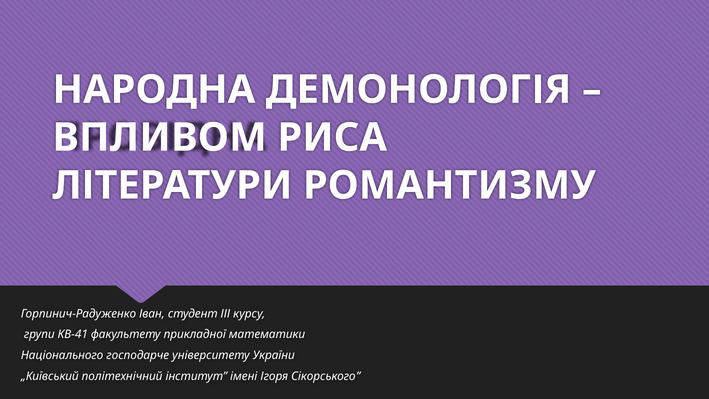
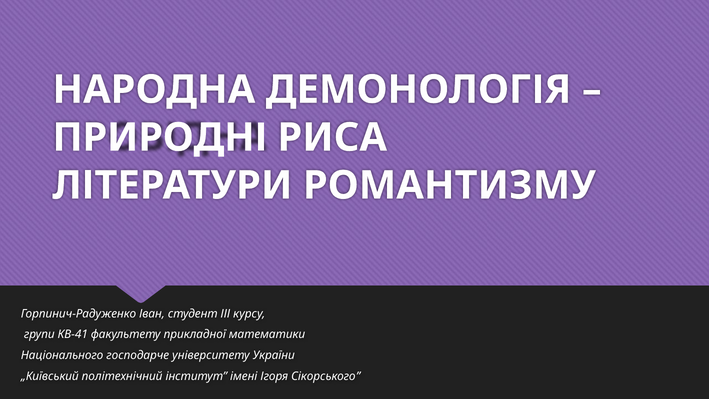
ВПЛИВОМ: ВПЛИВОМ -> ПРИРОДНІ (160, 138)
